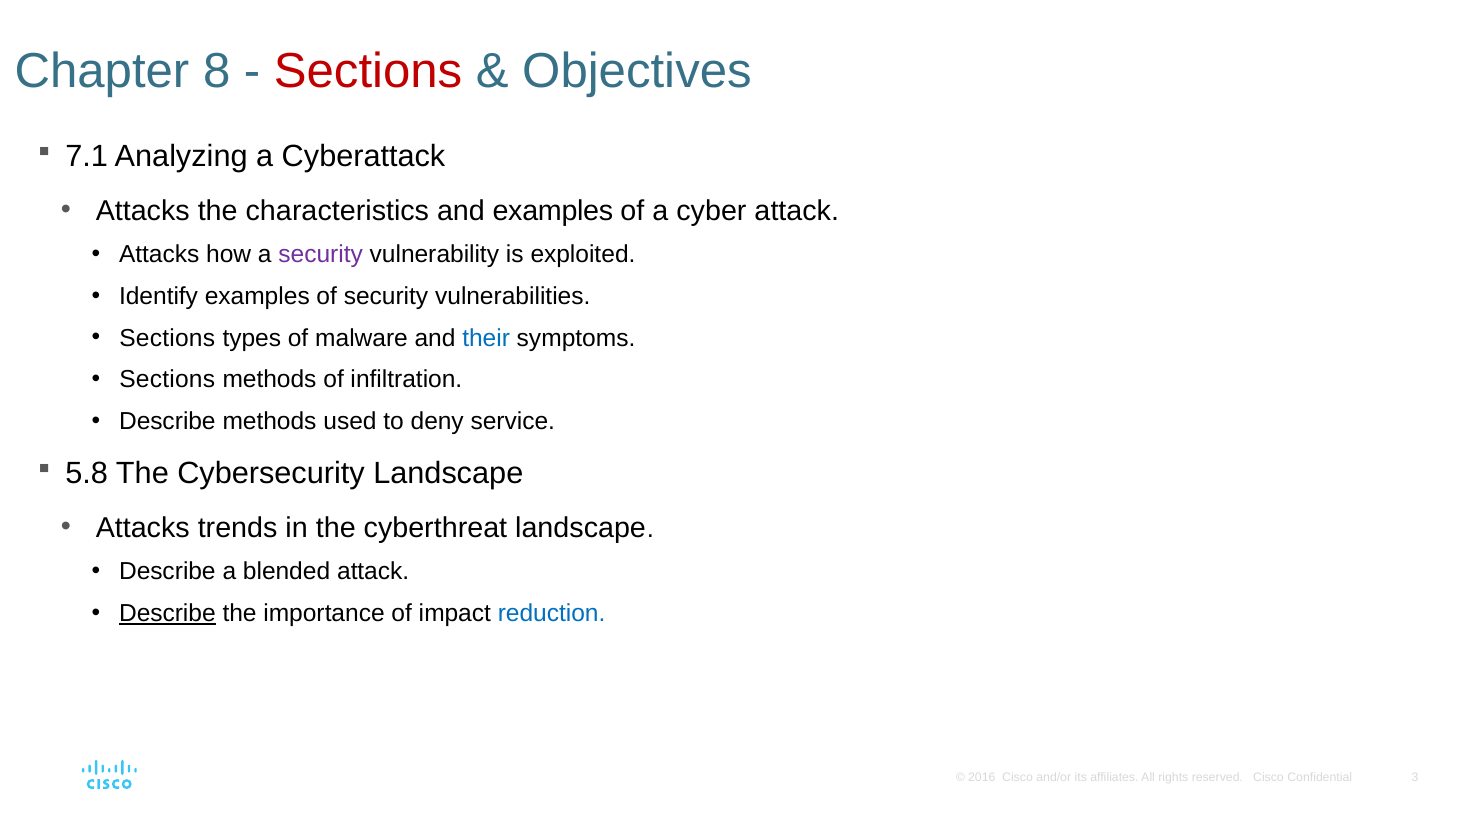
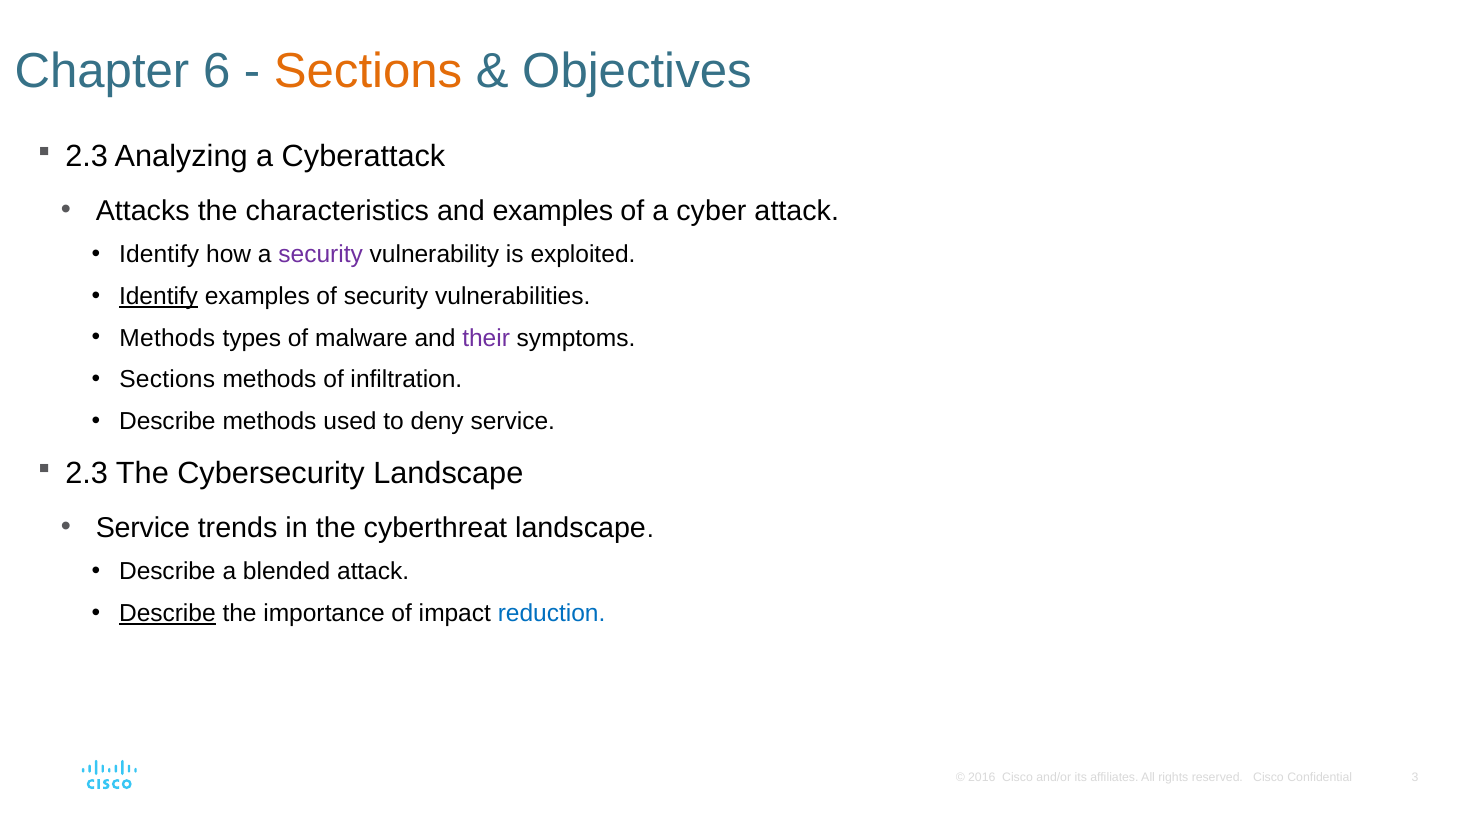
8: 8 -> 6 (217, 71)
Sections colour: red -> orange (368, 71)
7.1: 7.1 -> 2.3 (87, 157)
Attacks: Attacks -> Identify (159, 255)
Identify underline: none -> present (159, 296)
Sections: Sections -> Methods (167, 338)
their colour: blue -> purple (486, 338)
5.8: 5.8 -> 2.3 (87, 474)
Attacks: Attacks -> Service (143, 528)
